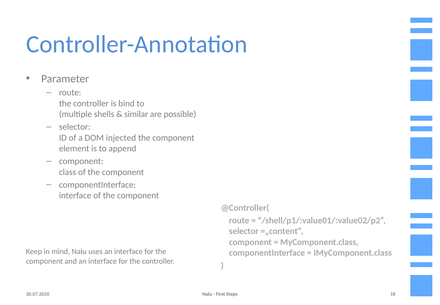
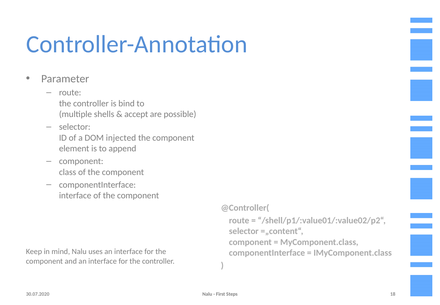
similar: similar -> accept (136, 114)
